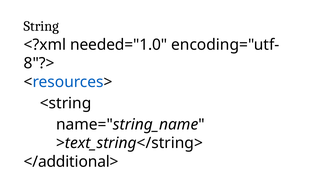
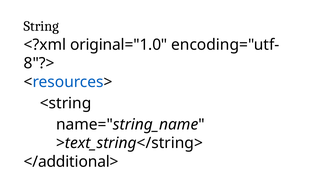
needed="1.0: needed="1.0 -> original="1.0 (119, 45)
